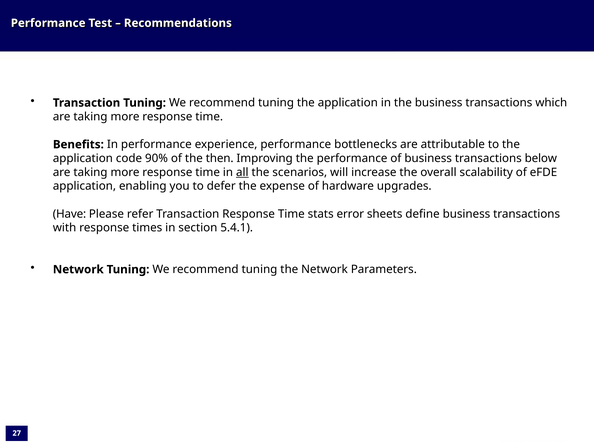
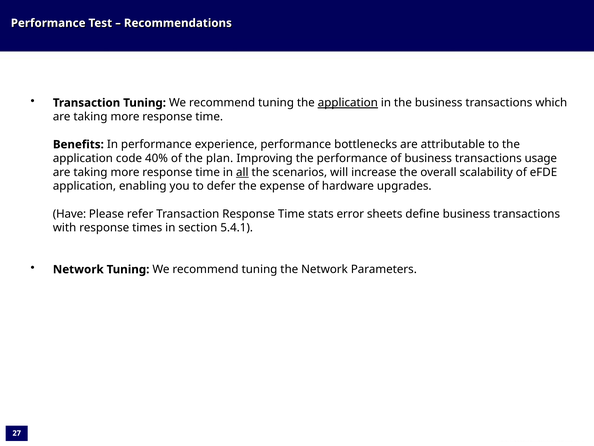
application underline: none -> present (348, 103)
90%: 90% -> 40% (156, 158)
then: then -> plan (220, 158)
below: below -> usage (541, 158)
